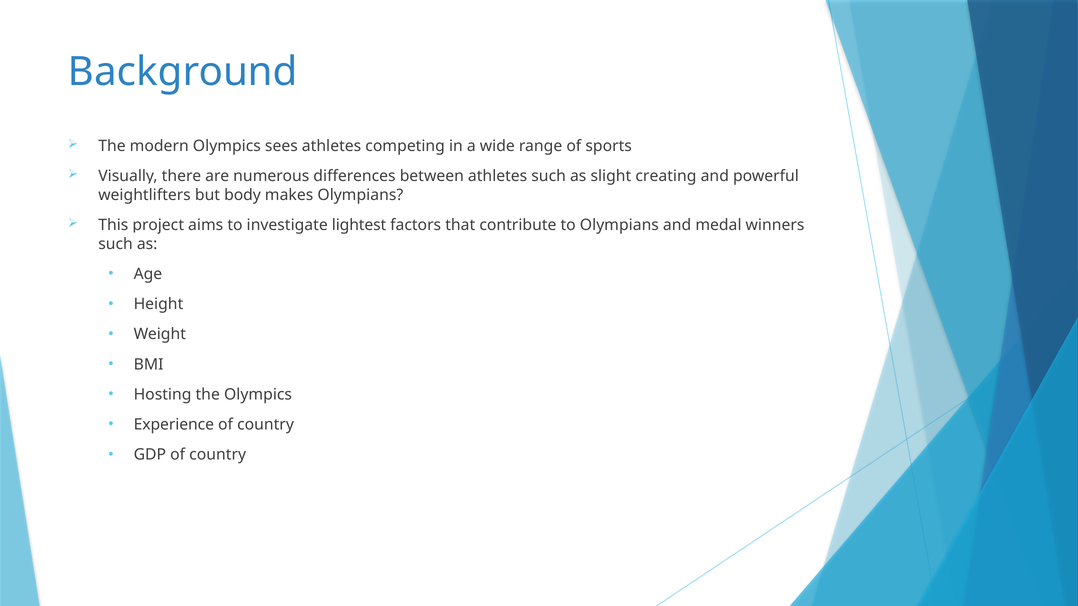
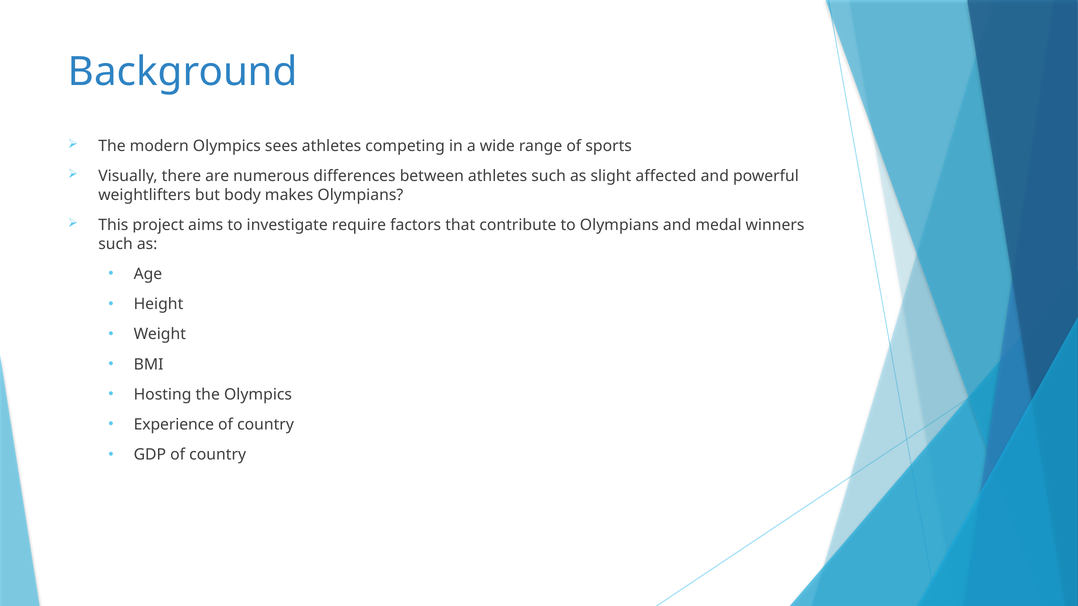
creating: creating -> affected (666, 176)
lightest: lightest -> require (359, 225)
